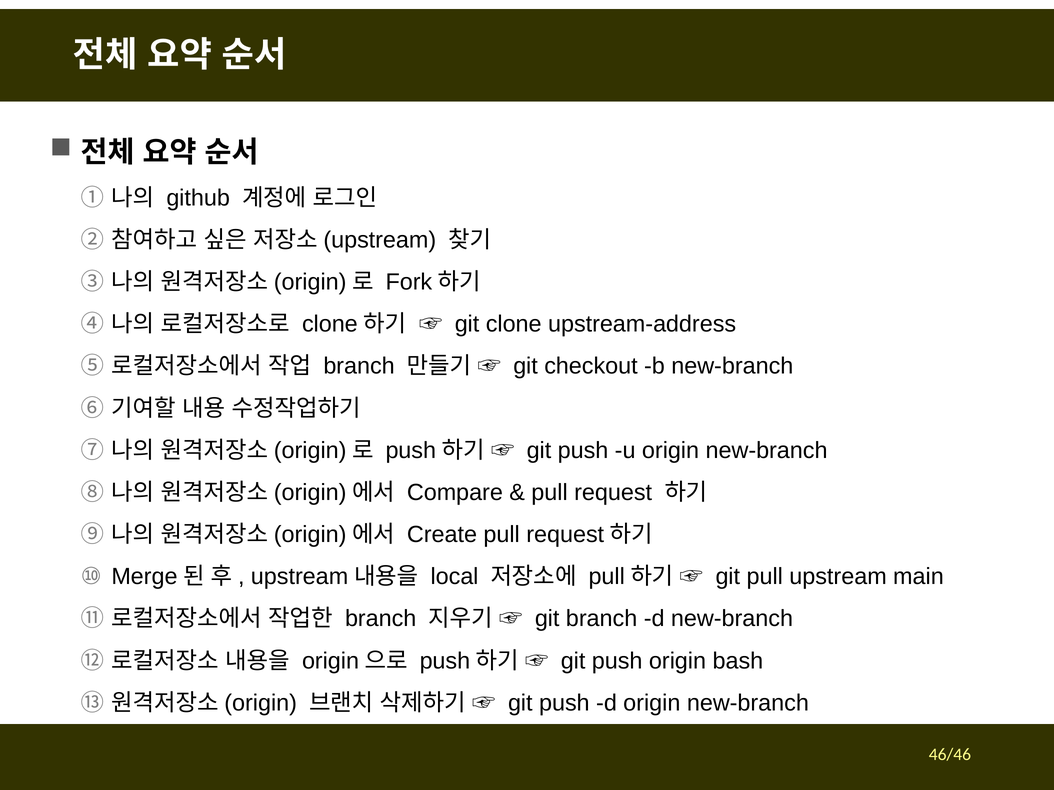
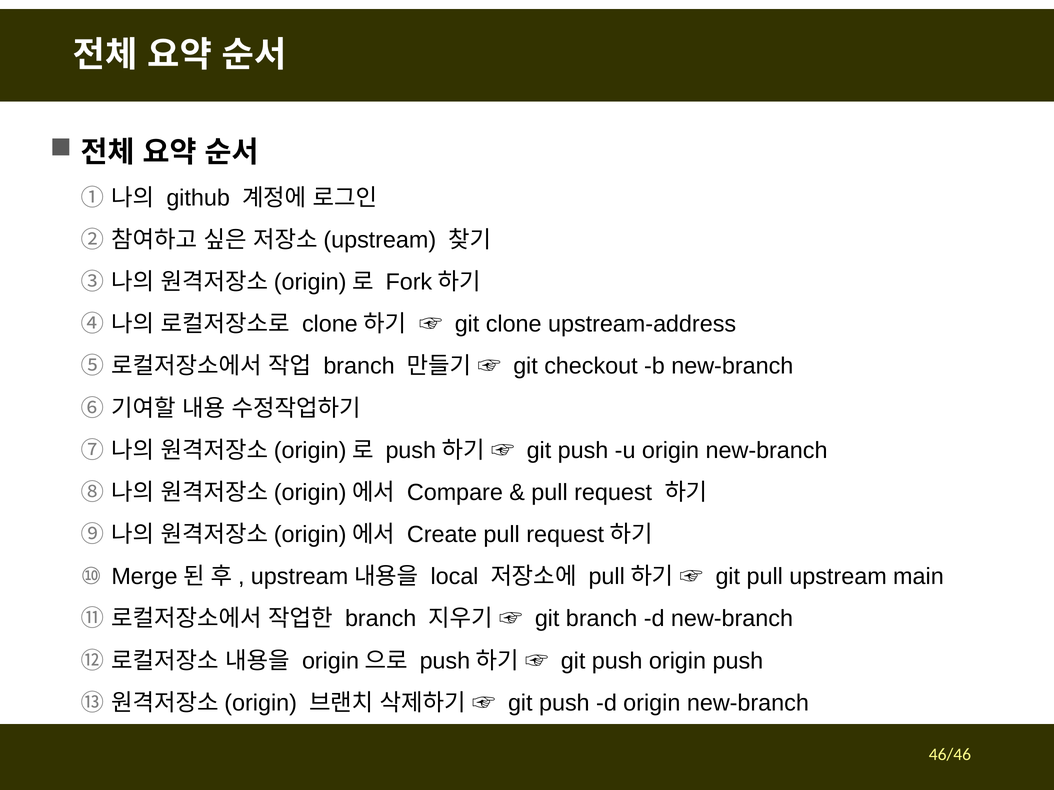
origin bash: bash -> push (738, 661)
